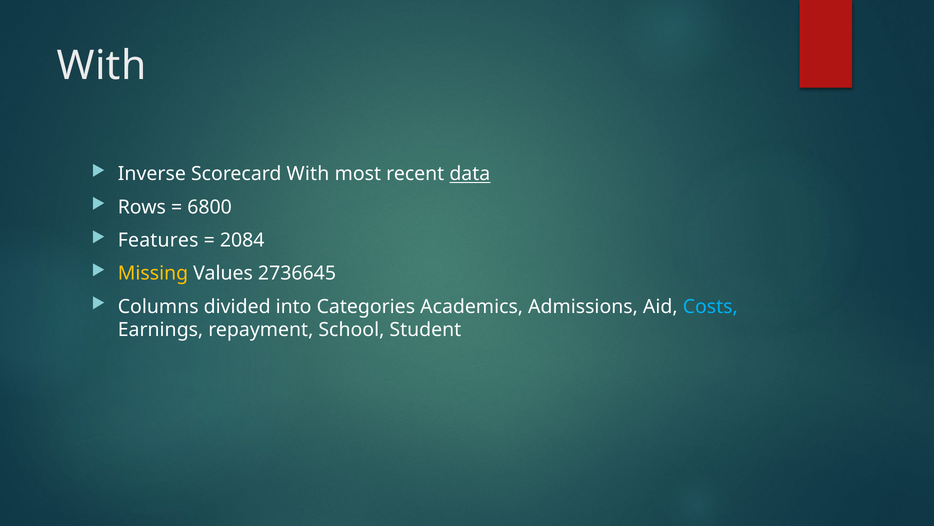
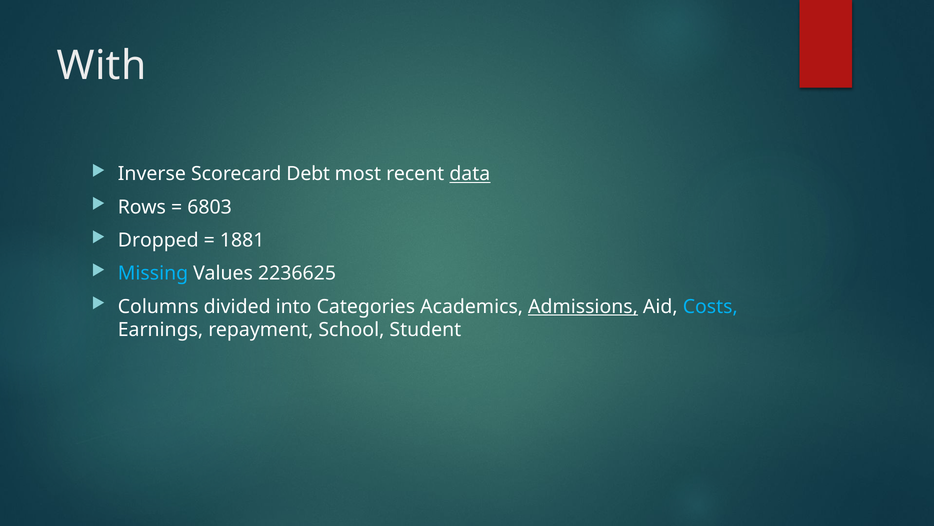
Scorecard With: With -> Debt (308, 174)
6800: 6800 -> 6803 (210, 207)
Features: Features -> Dropped (158, 240)
2084: 2084 -> 1881 (242, 240)
Missing colour: yellow -> light blue (153, 273)
2736645: 2736645 -> 2236625 (297, 273)
Admissions underline: none -> present (583, 306)
